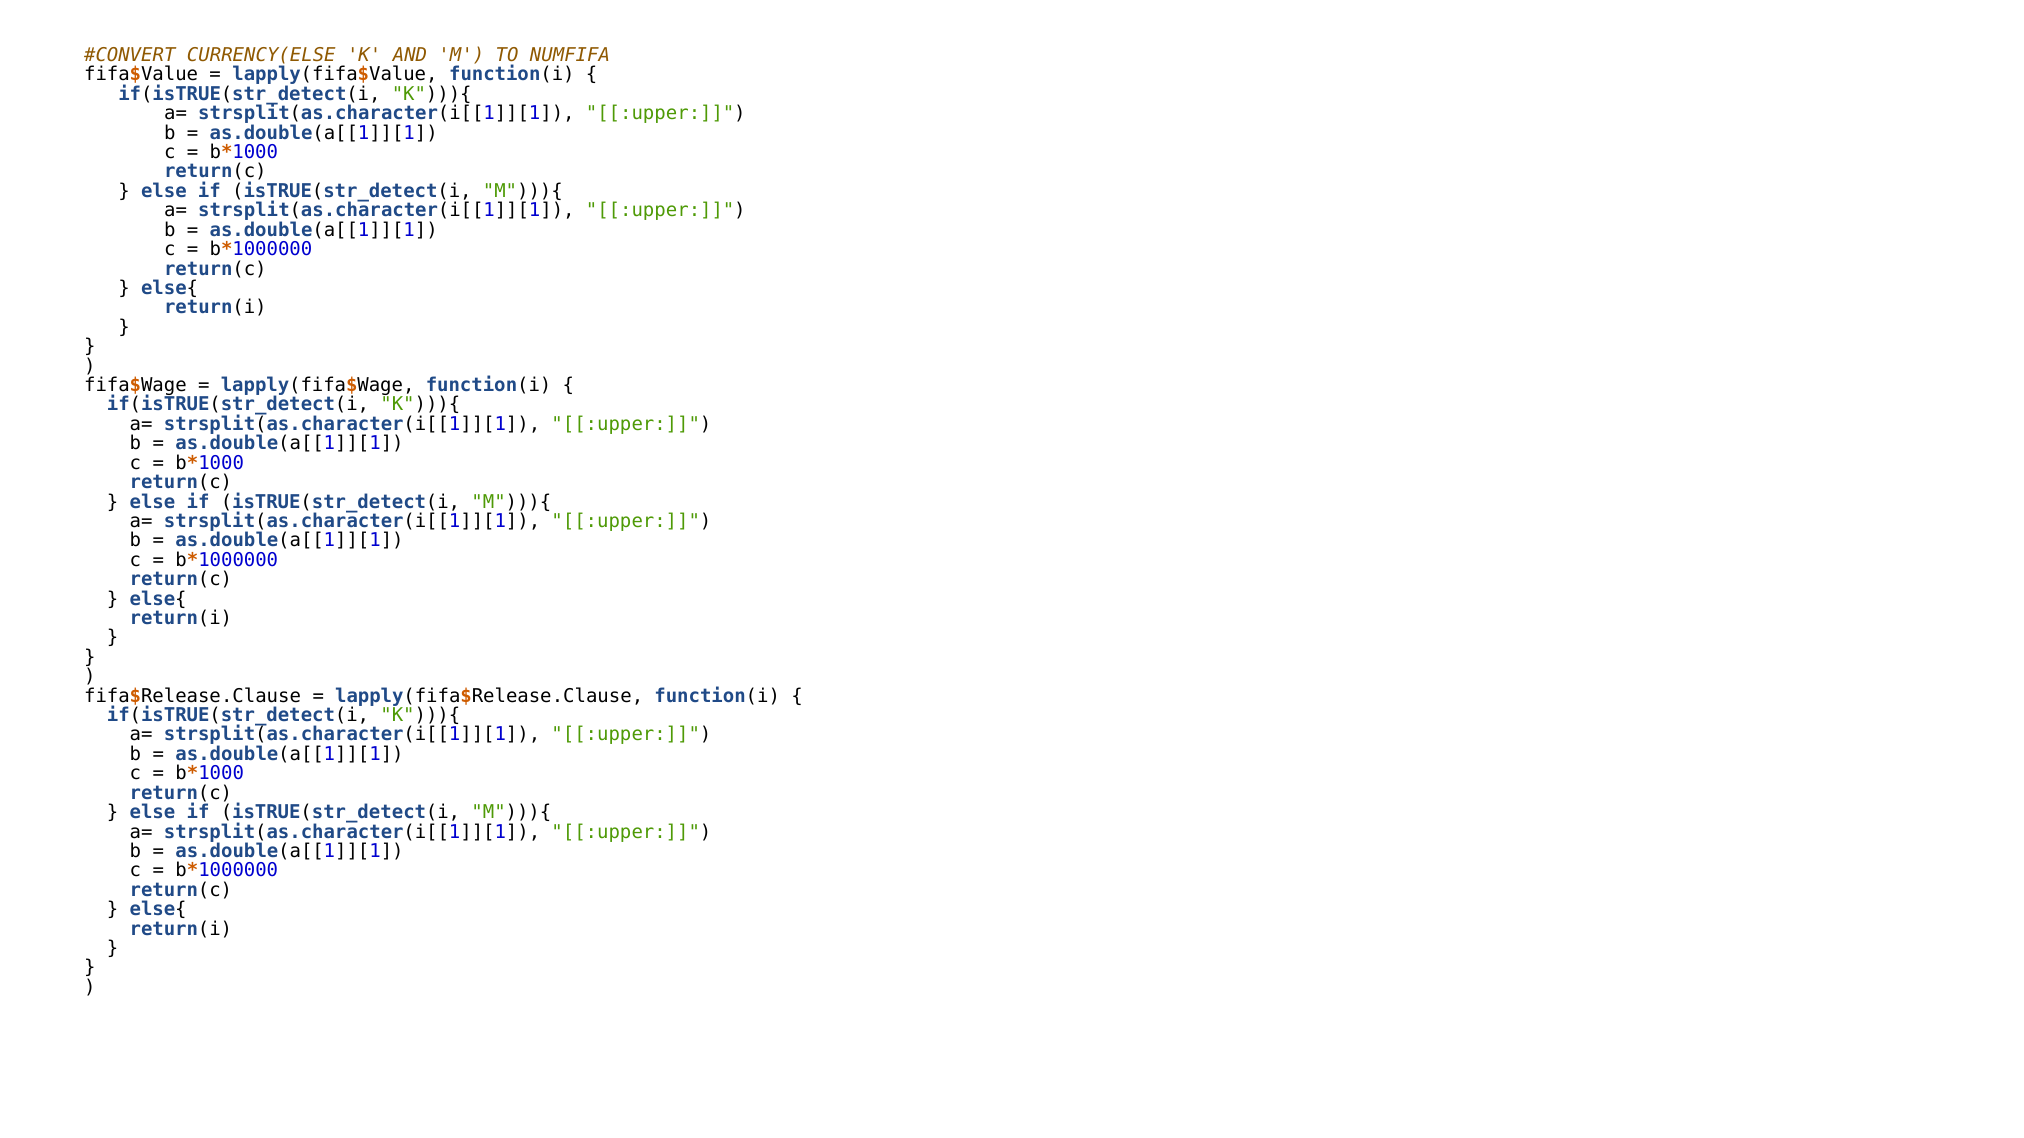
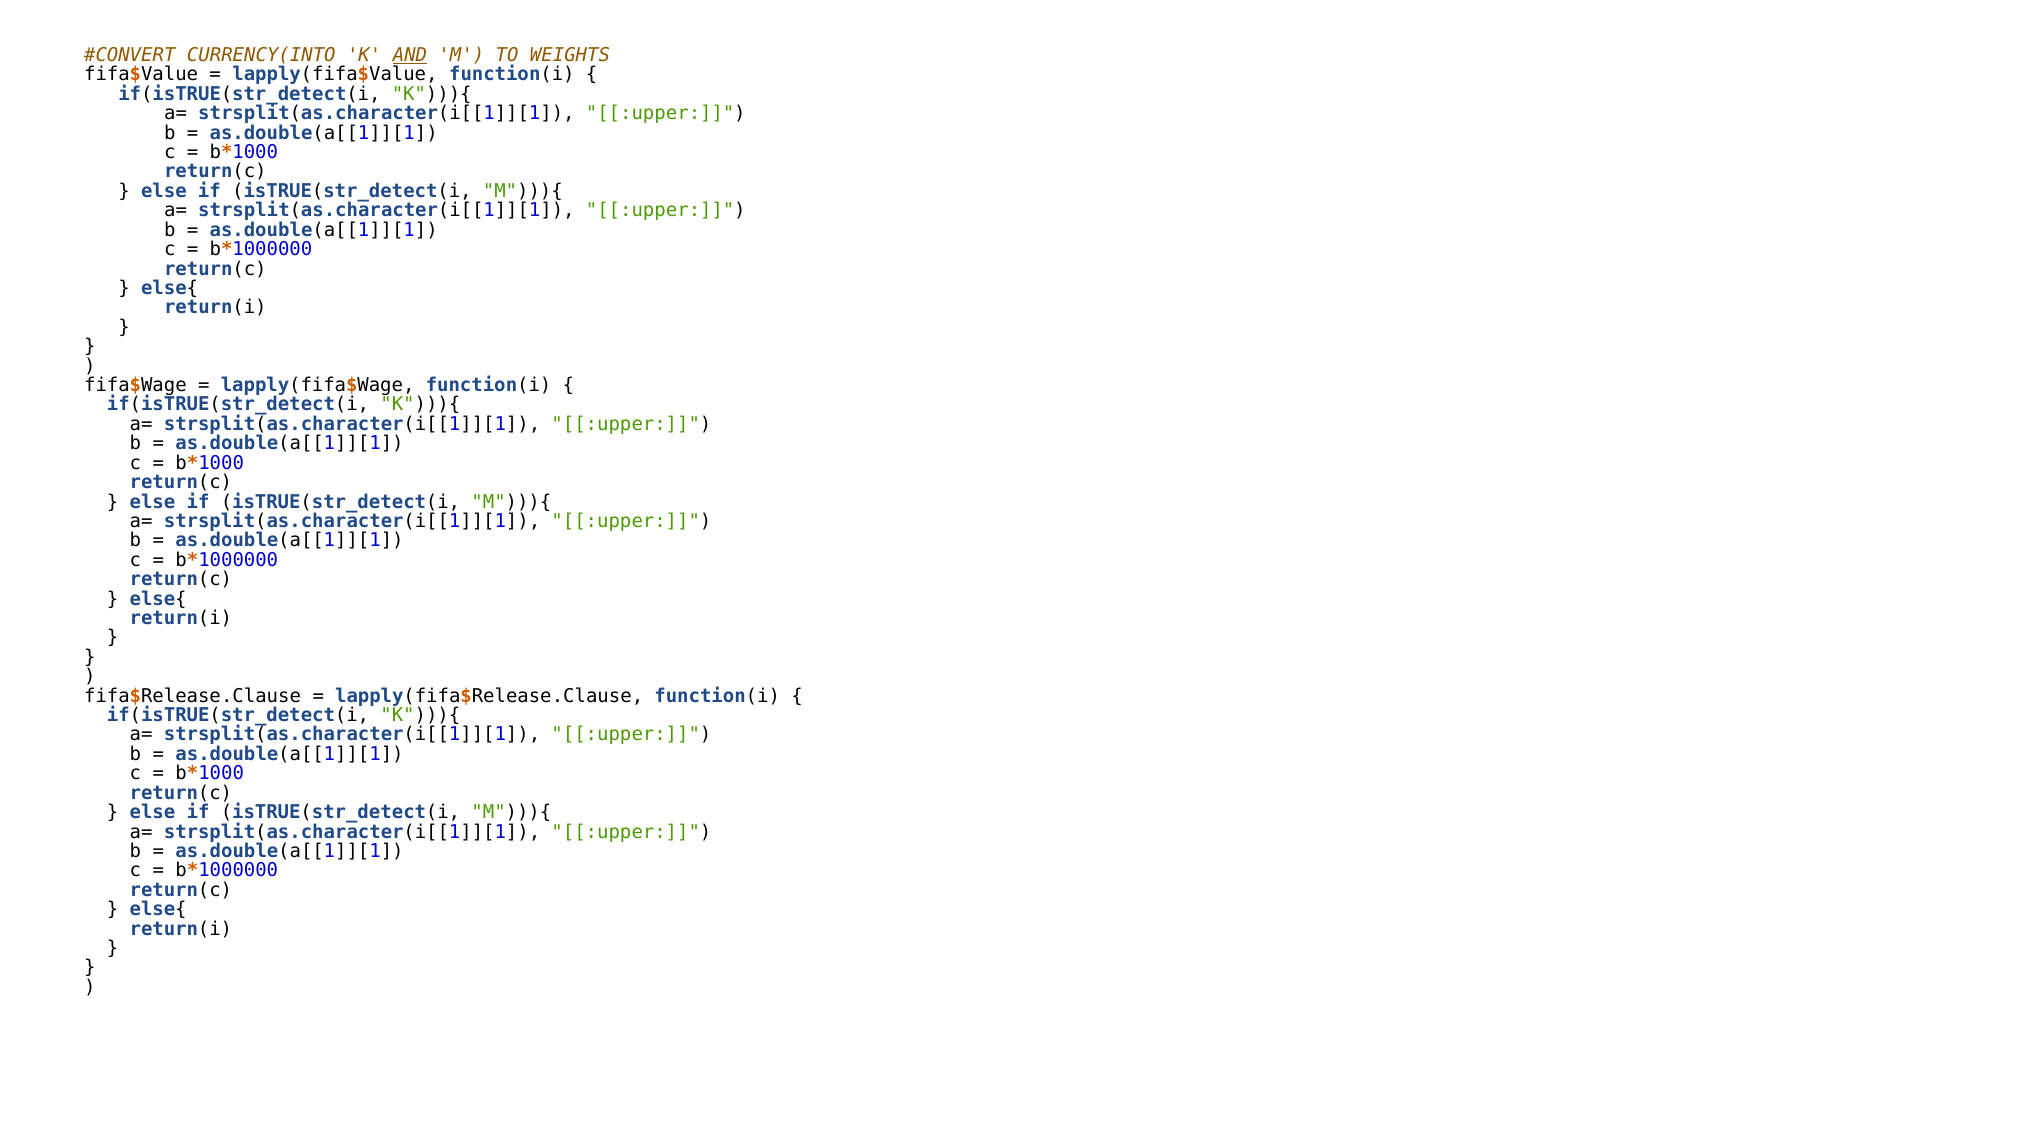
CURRENCY(ELSE: CURRENCY(ELSE -> CURRENCY(INTO (261, 55)
AND underline: none -> present (410, 55)
NUMFIFA: NUMFIFA -> WEIGHTS (570, 55)
